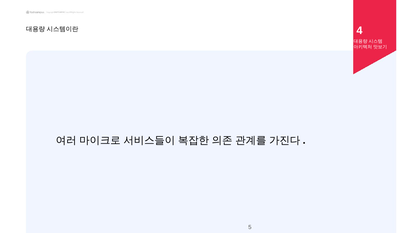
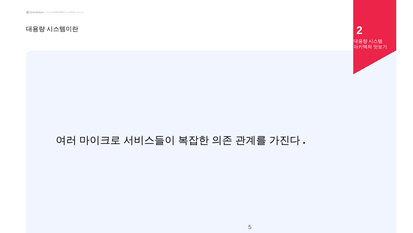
4: 4 -> 2 (360, 31)
